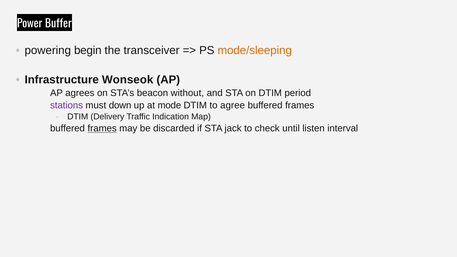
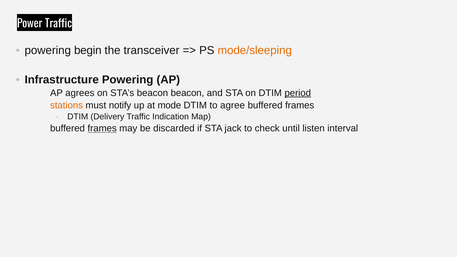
Power Buffer: Buffer -> Traffic (58, 24)
Infrastructure Wonseok: Wonseok -> Powering (128, 80)
beacon without: without -> beacon (187, 93)
period underline: none -> present (298, 93)
stations colour: purple -> orange (67, 105)
down: down -> notify (120, 105)
